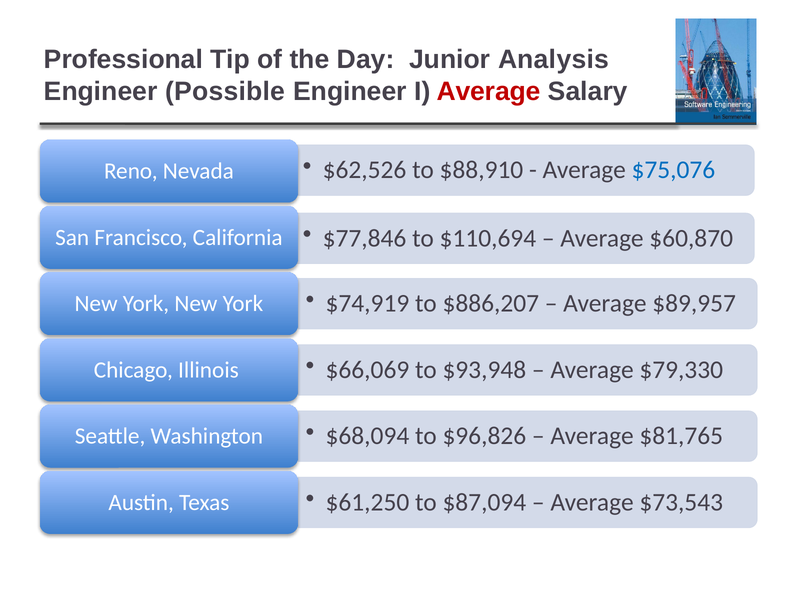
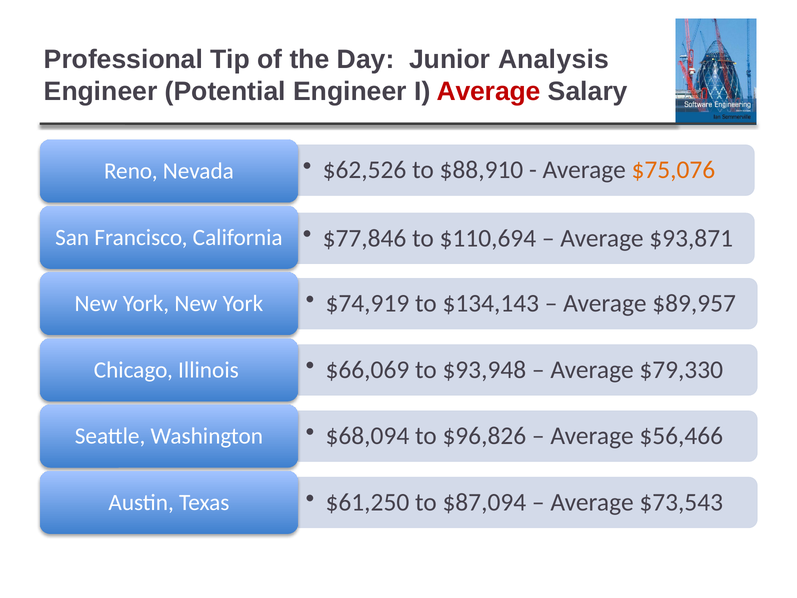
Possible: Possible -> Potential (225, 92)
$75,076 colour: blue -> orange (673, 170)
$60,870: $60,870 -> $93,871 (691, 238)
$886,207: $886,207 -> $134,143 (491, 303)
$81,765: $81,765 -> $56,466 (681, 436)
